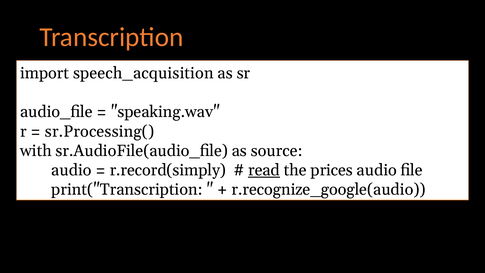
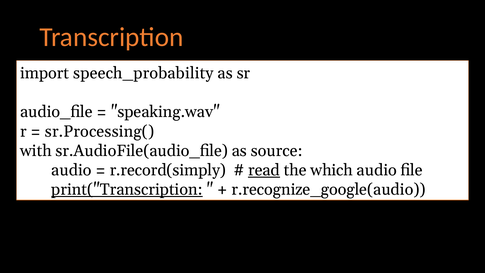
speech_acquisition: speech_acquisition -> speech_probability (143, 73)
prices: prices -> which (332, 170)
print("Transcription underline: none -> present (127, 189)
